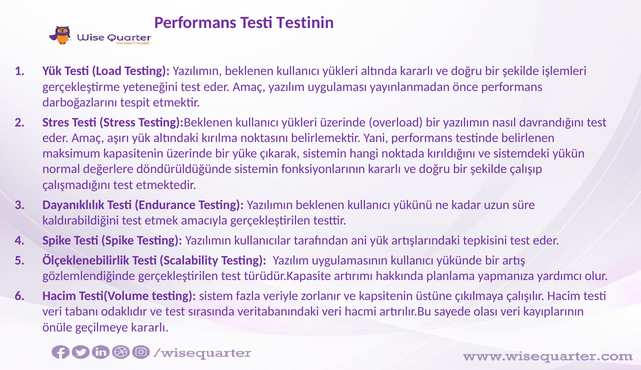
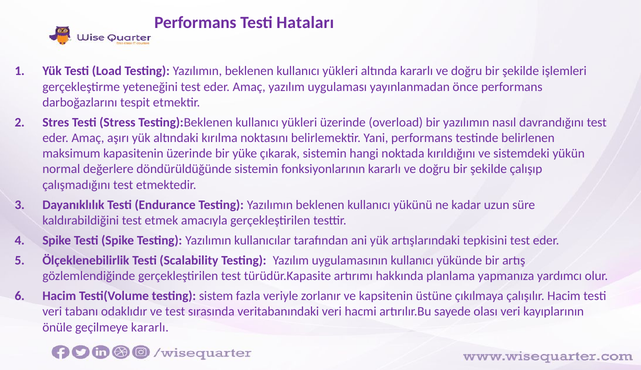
Testinin: Testinin -> Hataları (305, 23)
